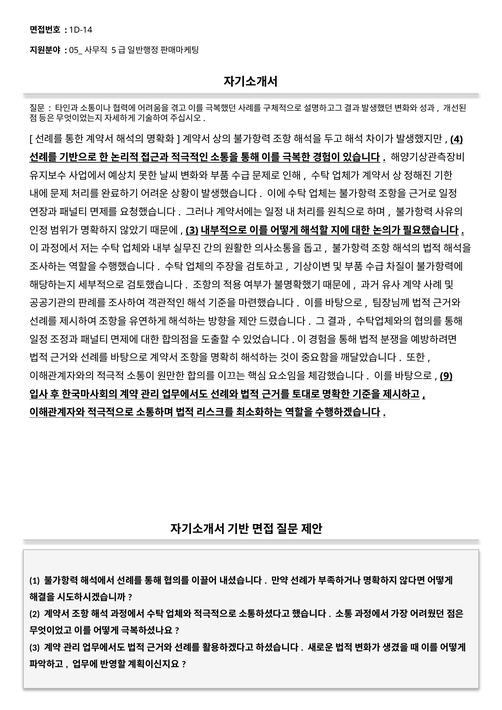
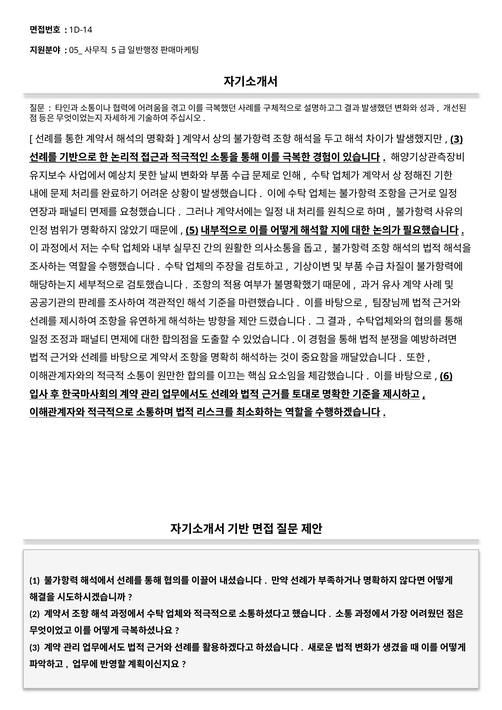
4: 4 -> 3 (457, 139)
3: 3 -> 5 (192, 230)
9: 9 -> 6 (446, 376)
